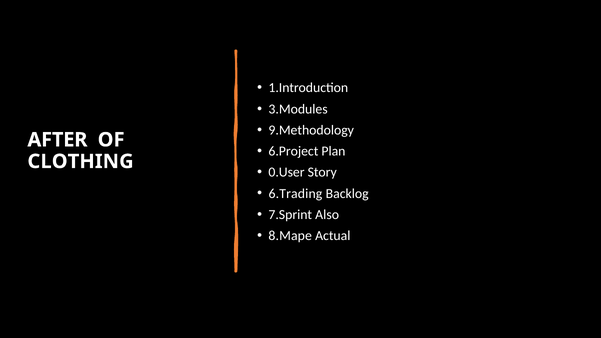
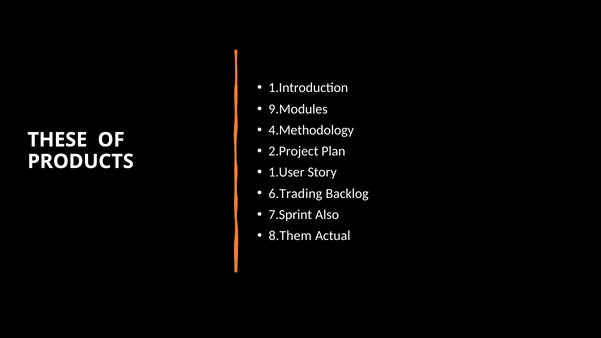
3.Modules: 3.Modules -> 9.Modules (298, 109)
9.Methodology: 9.Methodology -> 4.Methodology (311, 130)
AFTER: AFTER -> THESE (57, 140)
6.Project: 6.Project -> 2.Project (293, 151)
CLOTHING: CLOTHING -> PRODUCTS (81, 161)
0.User: 0.User -> 1.User (287, 172)
8.Mape: 8.Mape -> 8.Them (290, 236)
